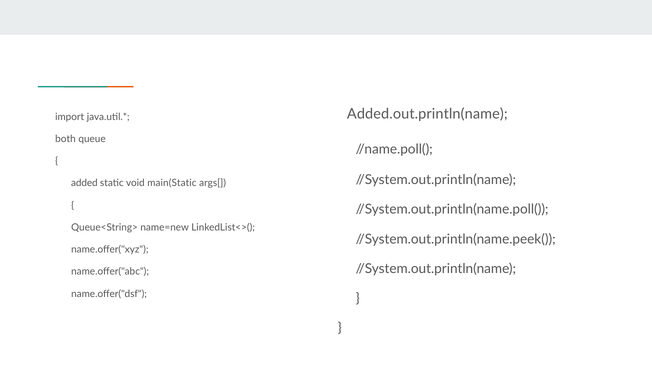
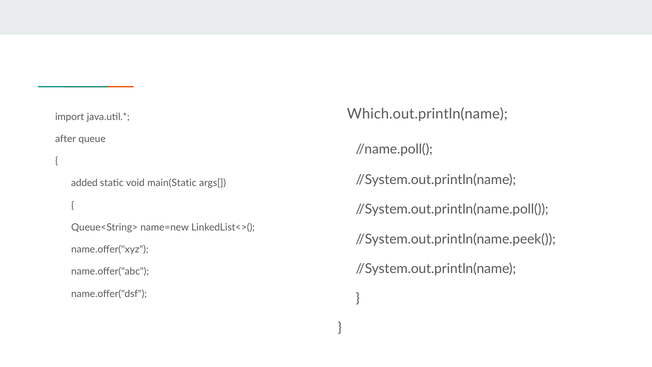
Added.out.println(name: Added.out.println(name -> Which.out.println(name (427, 114)
both: both -> after (66, 139)
